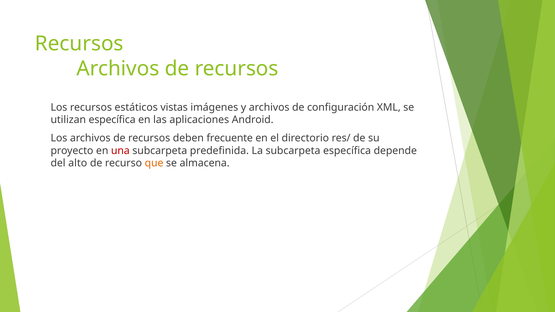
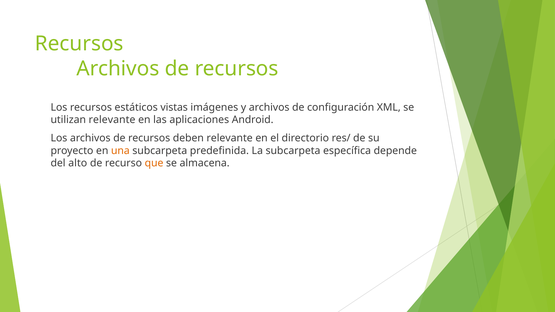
utilizan específica: específica -> relevante (112, 120)
deben frecuente: frecuente -> relevante (230, 138)
una colour: red -> orange (120, 151)
